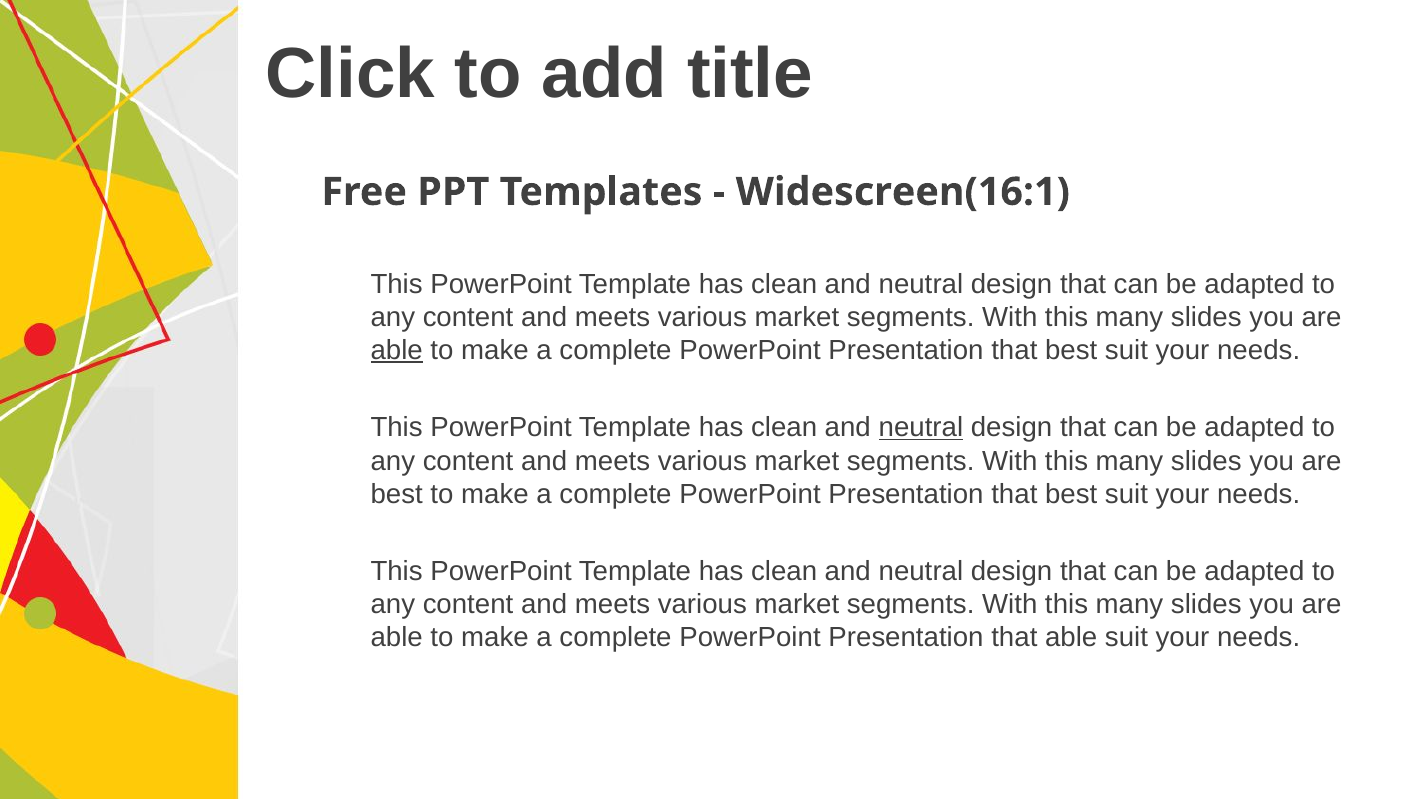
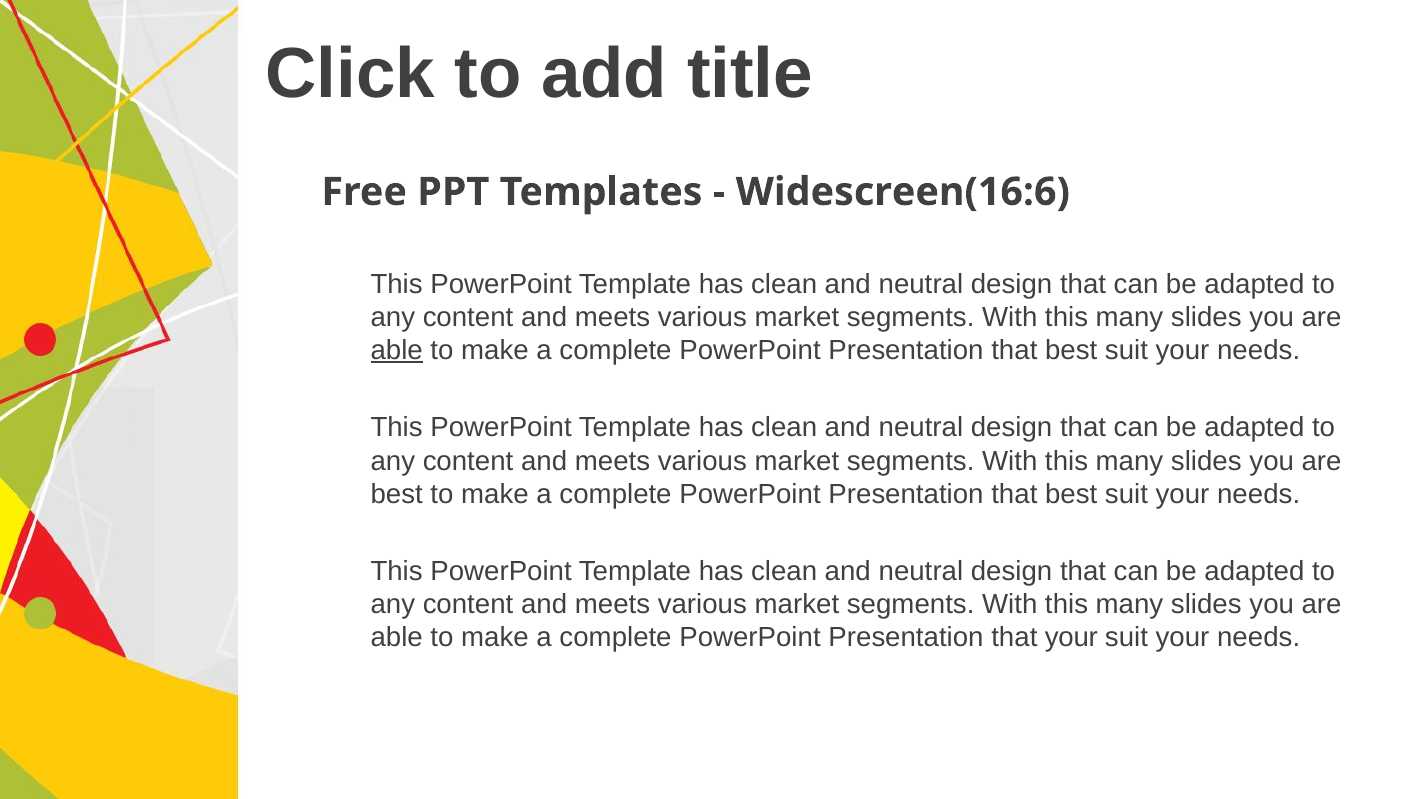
Widescreen(16:1: Widescreen(16:1 -> Widescreen(16:6 (903, 192)
neutral underline: present -> none (921, 428)
that able: able -> your (1071, 638)
